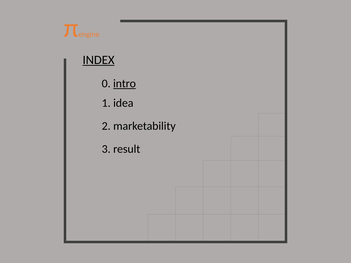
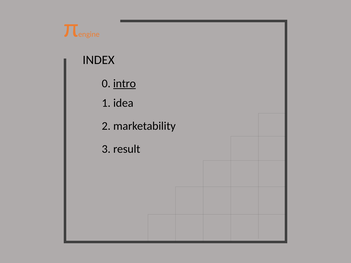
INDEX underline: present -> none (99, 60)
